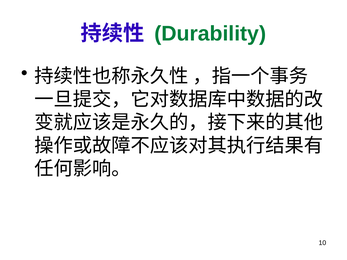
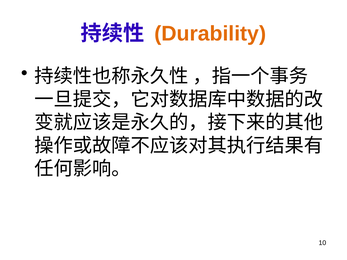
Durability colour: green -> orange (210, 34)
